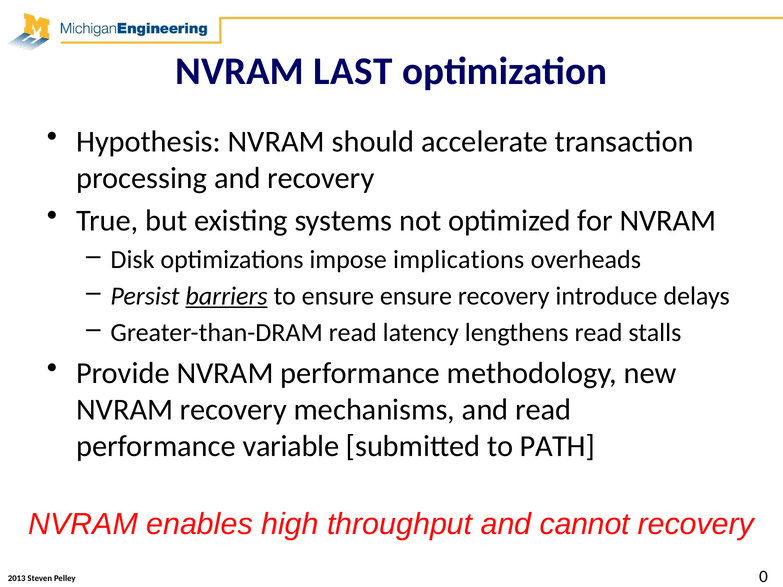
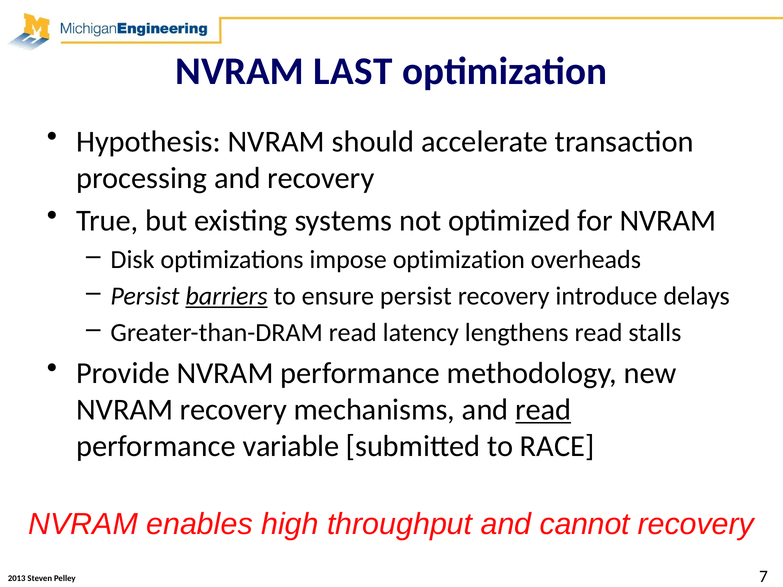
impose implications: implications -> optimization (459, 260)
ensure ensure: ensure -> persist (416, 296)
read underline: none -> present (543, 410)
PATH: PATH -> RACE (557, 446)
0: 0 -> 7 (763, 577)
